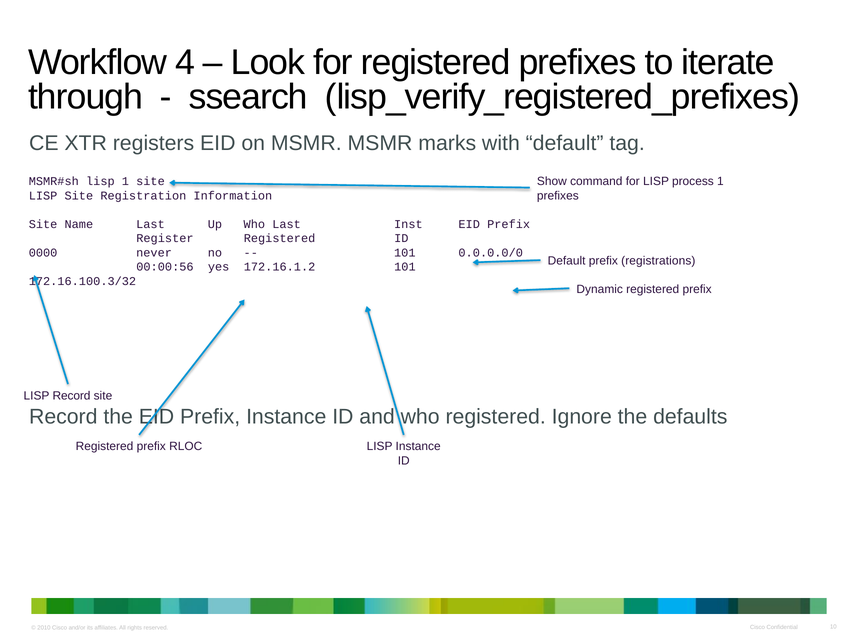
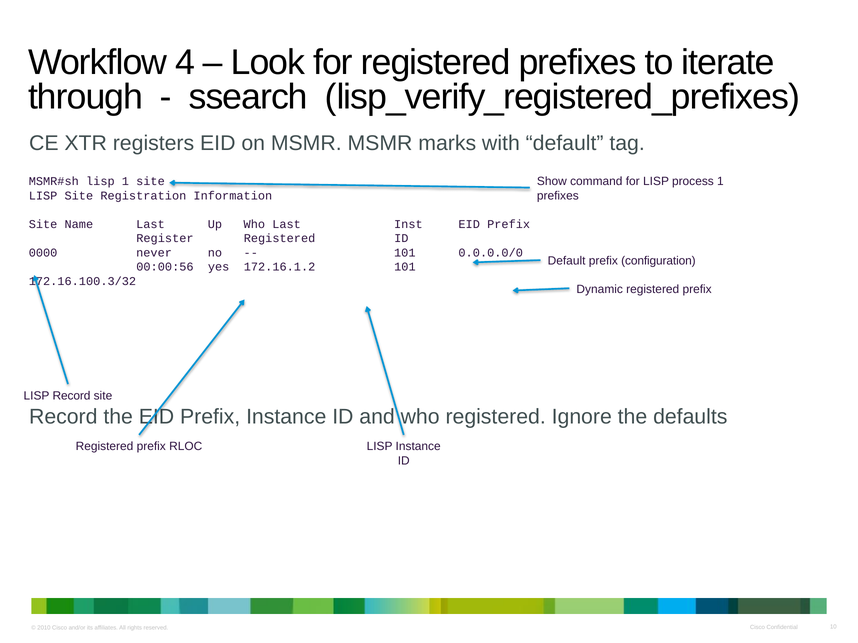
registrations: registrations -> configuration (658, 261)
